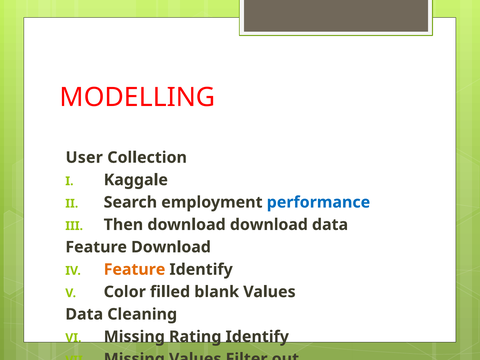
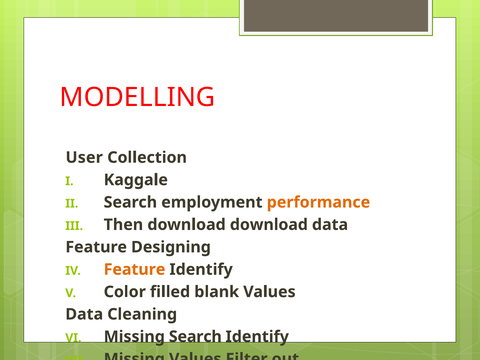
performance colour: blue -> orange (318, 202)
Feature Download: Download -> Designing (171, 247)
Missing Rating: Rating -> Search (195, 337)
